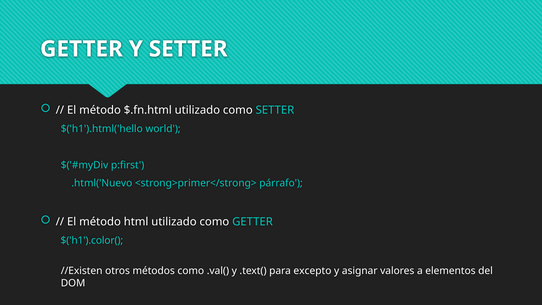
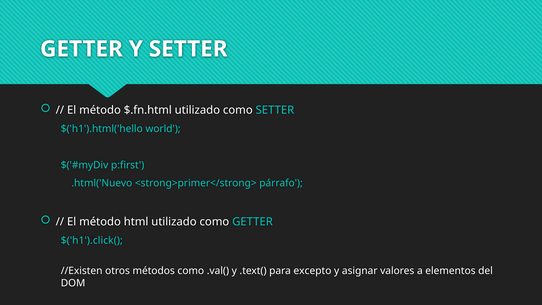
$('h1').color(: $('h1').color( -> $('h1').click( (92, 240)
